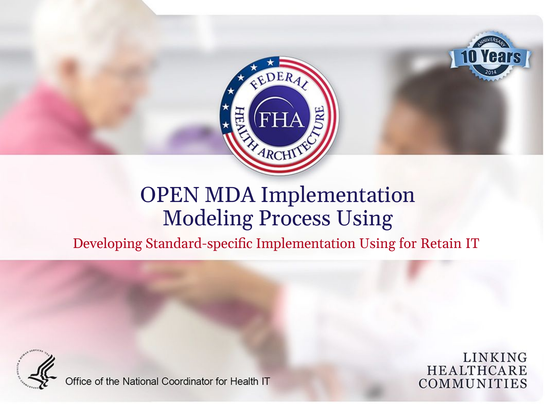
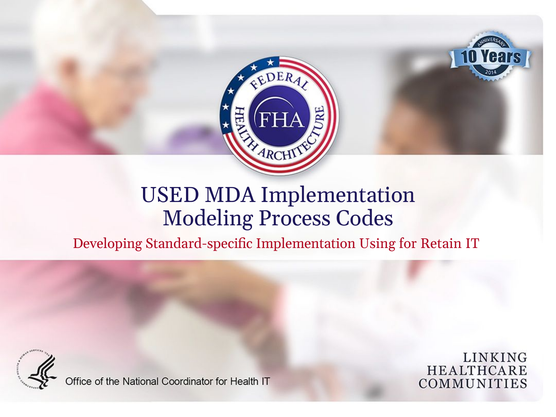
OPEN: OPEN -> USED (170, 195)
Process Using: Using -> Codes (365, 218)
